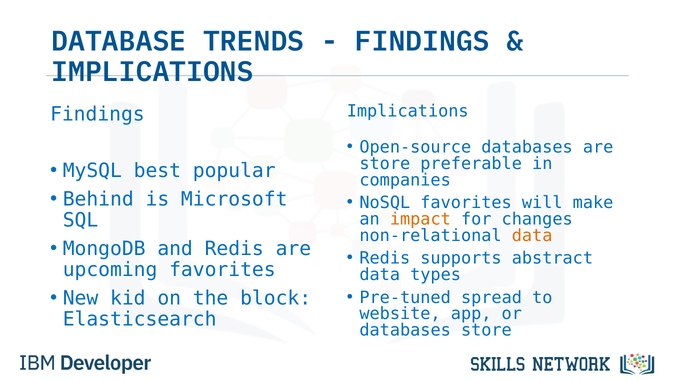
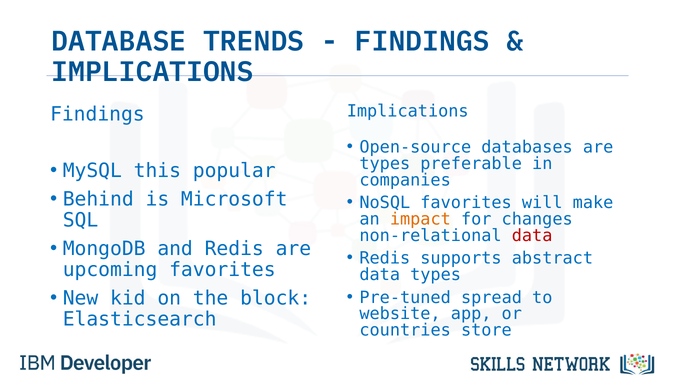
store: store -> types (385, 163)
best: best -> this (157, 171)
data colour: orange -> red (532, 235)
databases: databases -> countries (405, 330)
